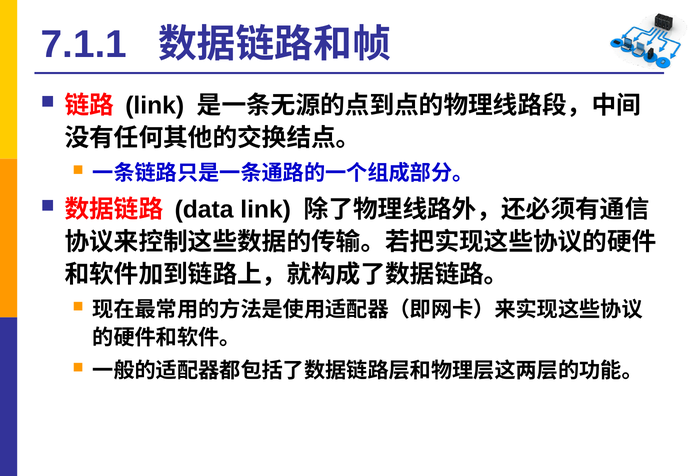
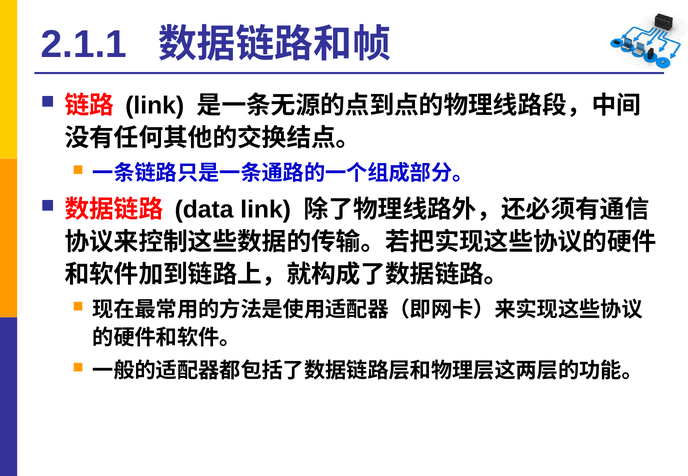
7.1.1: 7.1.1 -> 2.1.1 (84, 44)
